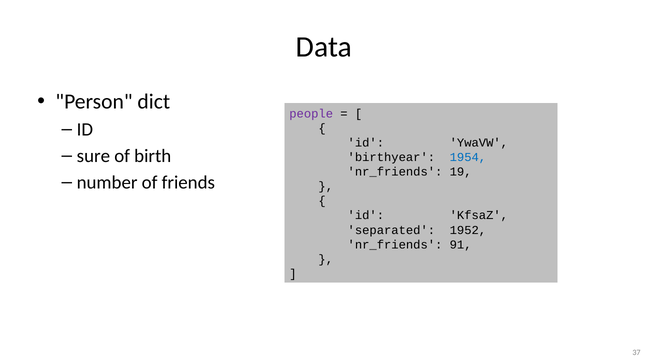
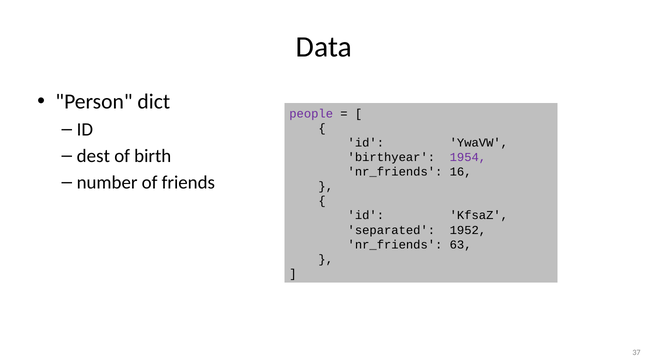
sure: sure -> dest (93, 156)
1954 colour: blue -> purple (468, 157)
19: 19 -> 16 (461, 172)
91: 91 -> 63 (461, 245)
